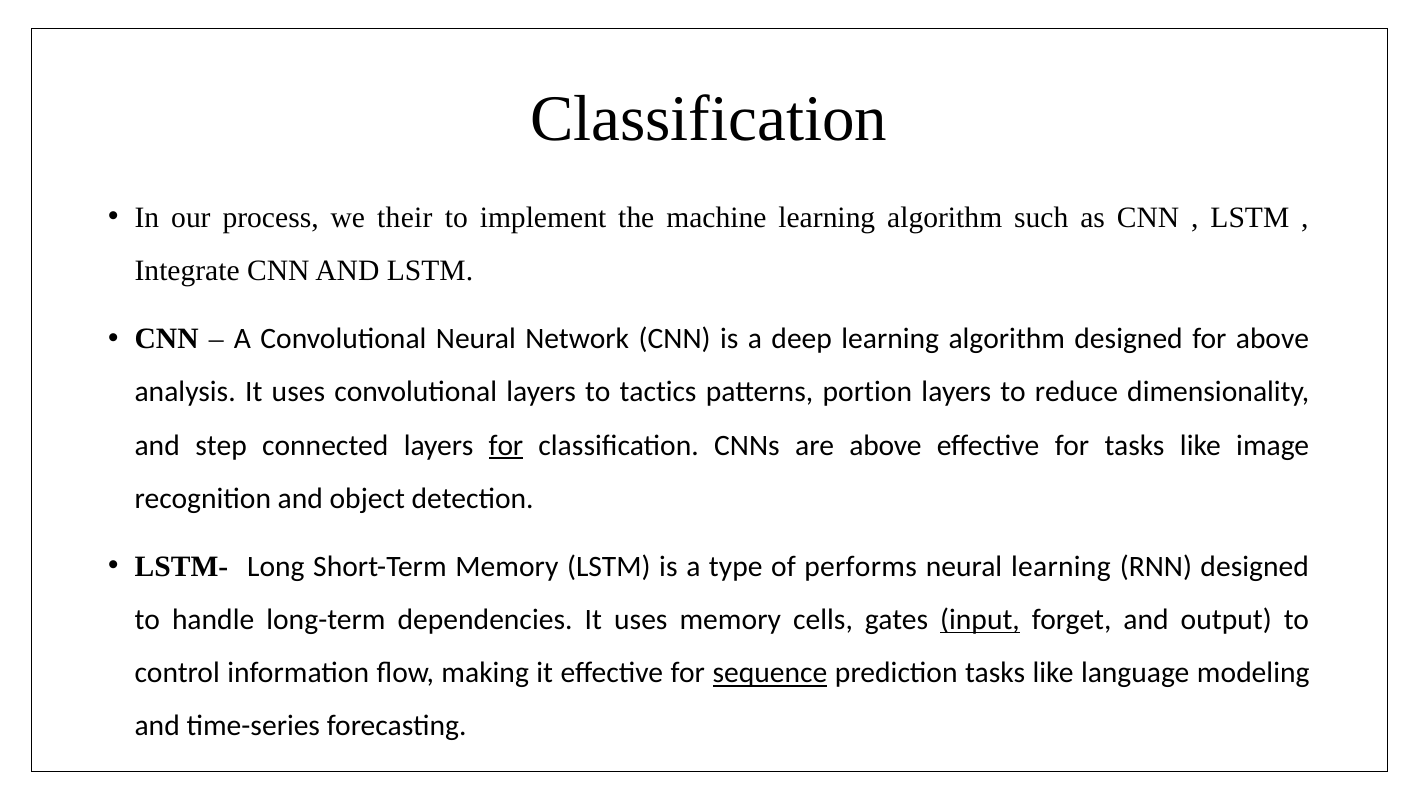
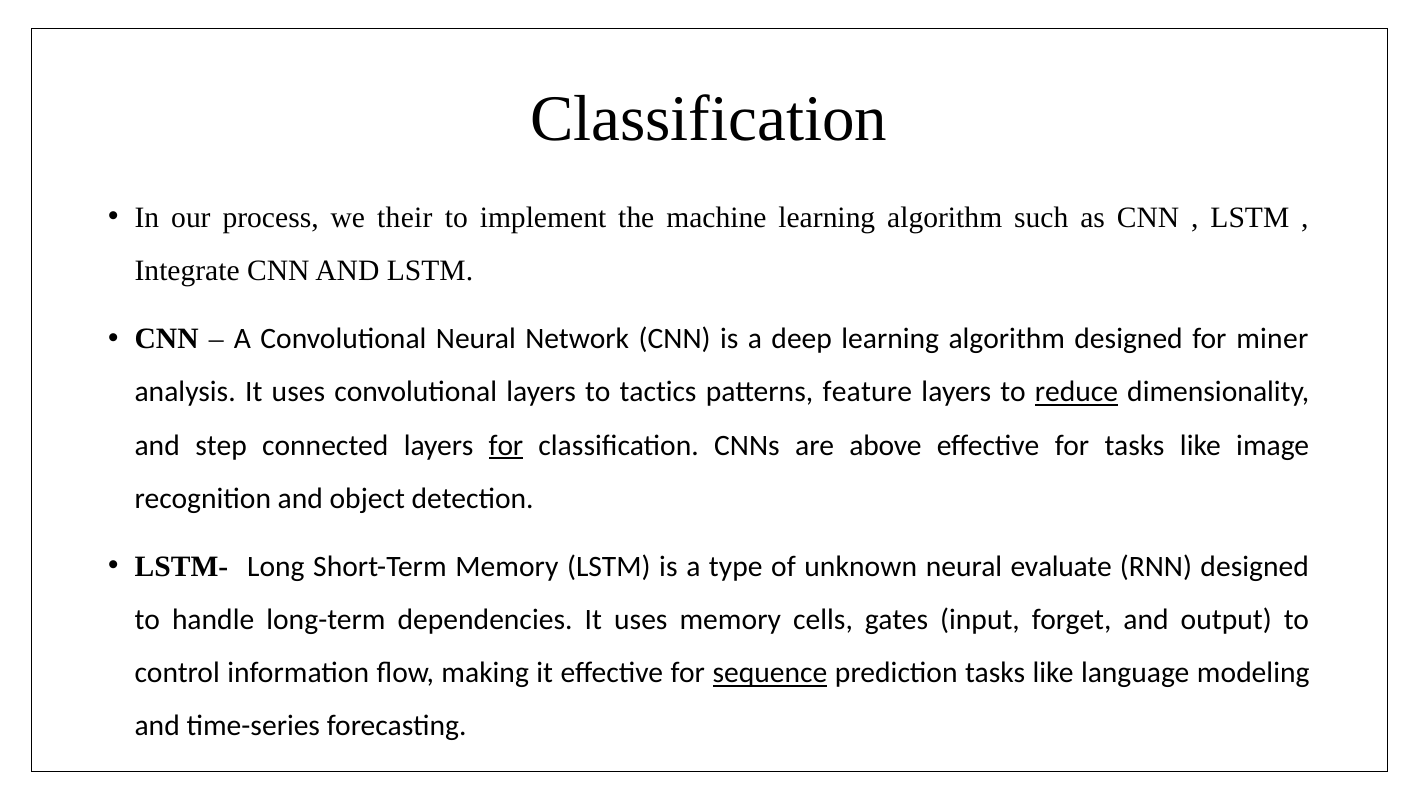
for above: above -> miner (1272, 339)
portion: portion -> feature (867, 392)
reduce underline: none -> present (1076, 392)
performs: performs -> unknown (861, 566)
neural learning: learning -> evaluate (1061, 566)
input underline: present -> none (980, 619)
